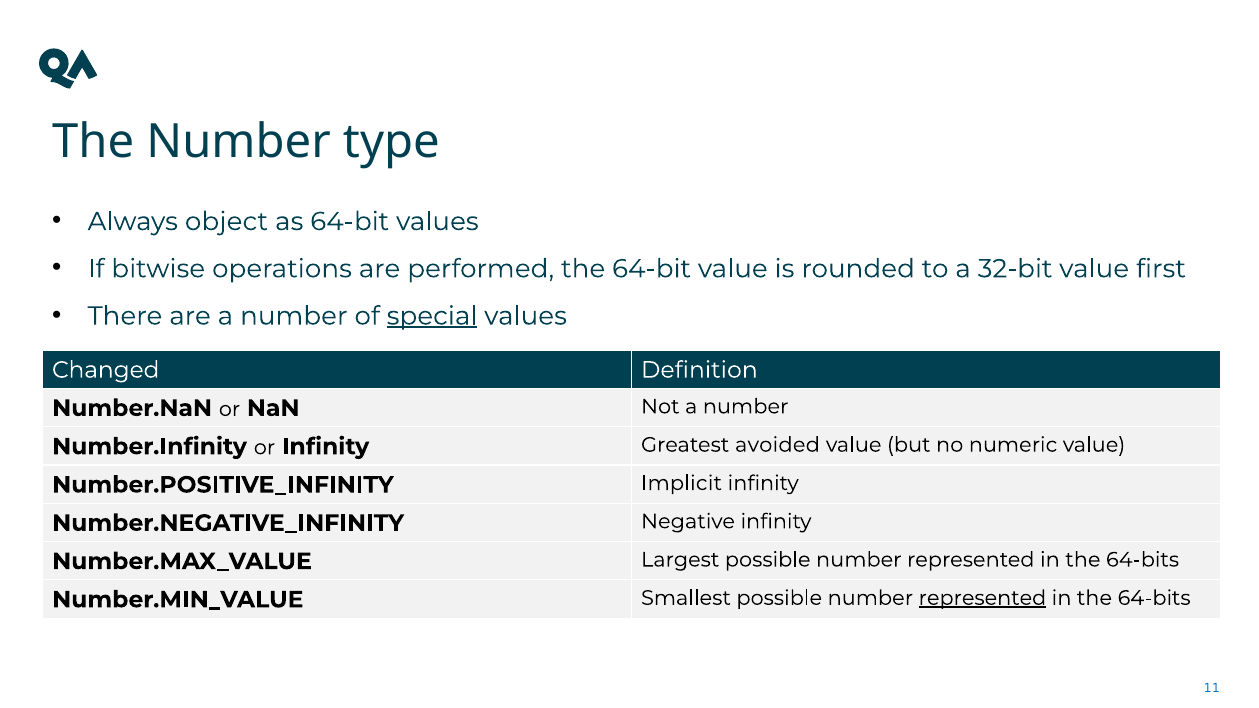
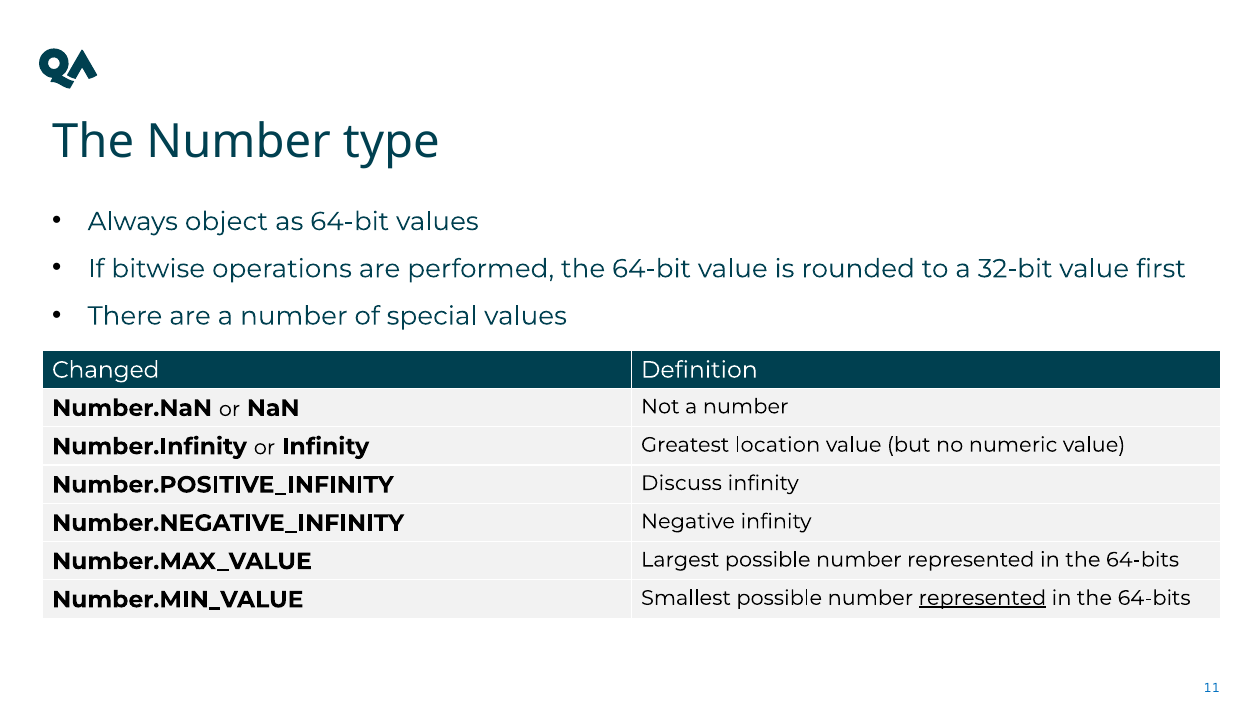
special underline: present -> none (432, 316)
avoided: avoided -> location (777, 445)
Implicit: Implicit -> Discuss (682, 483)
